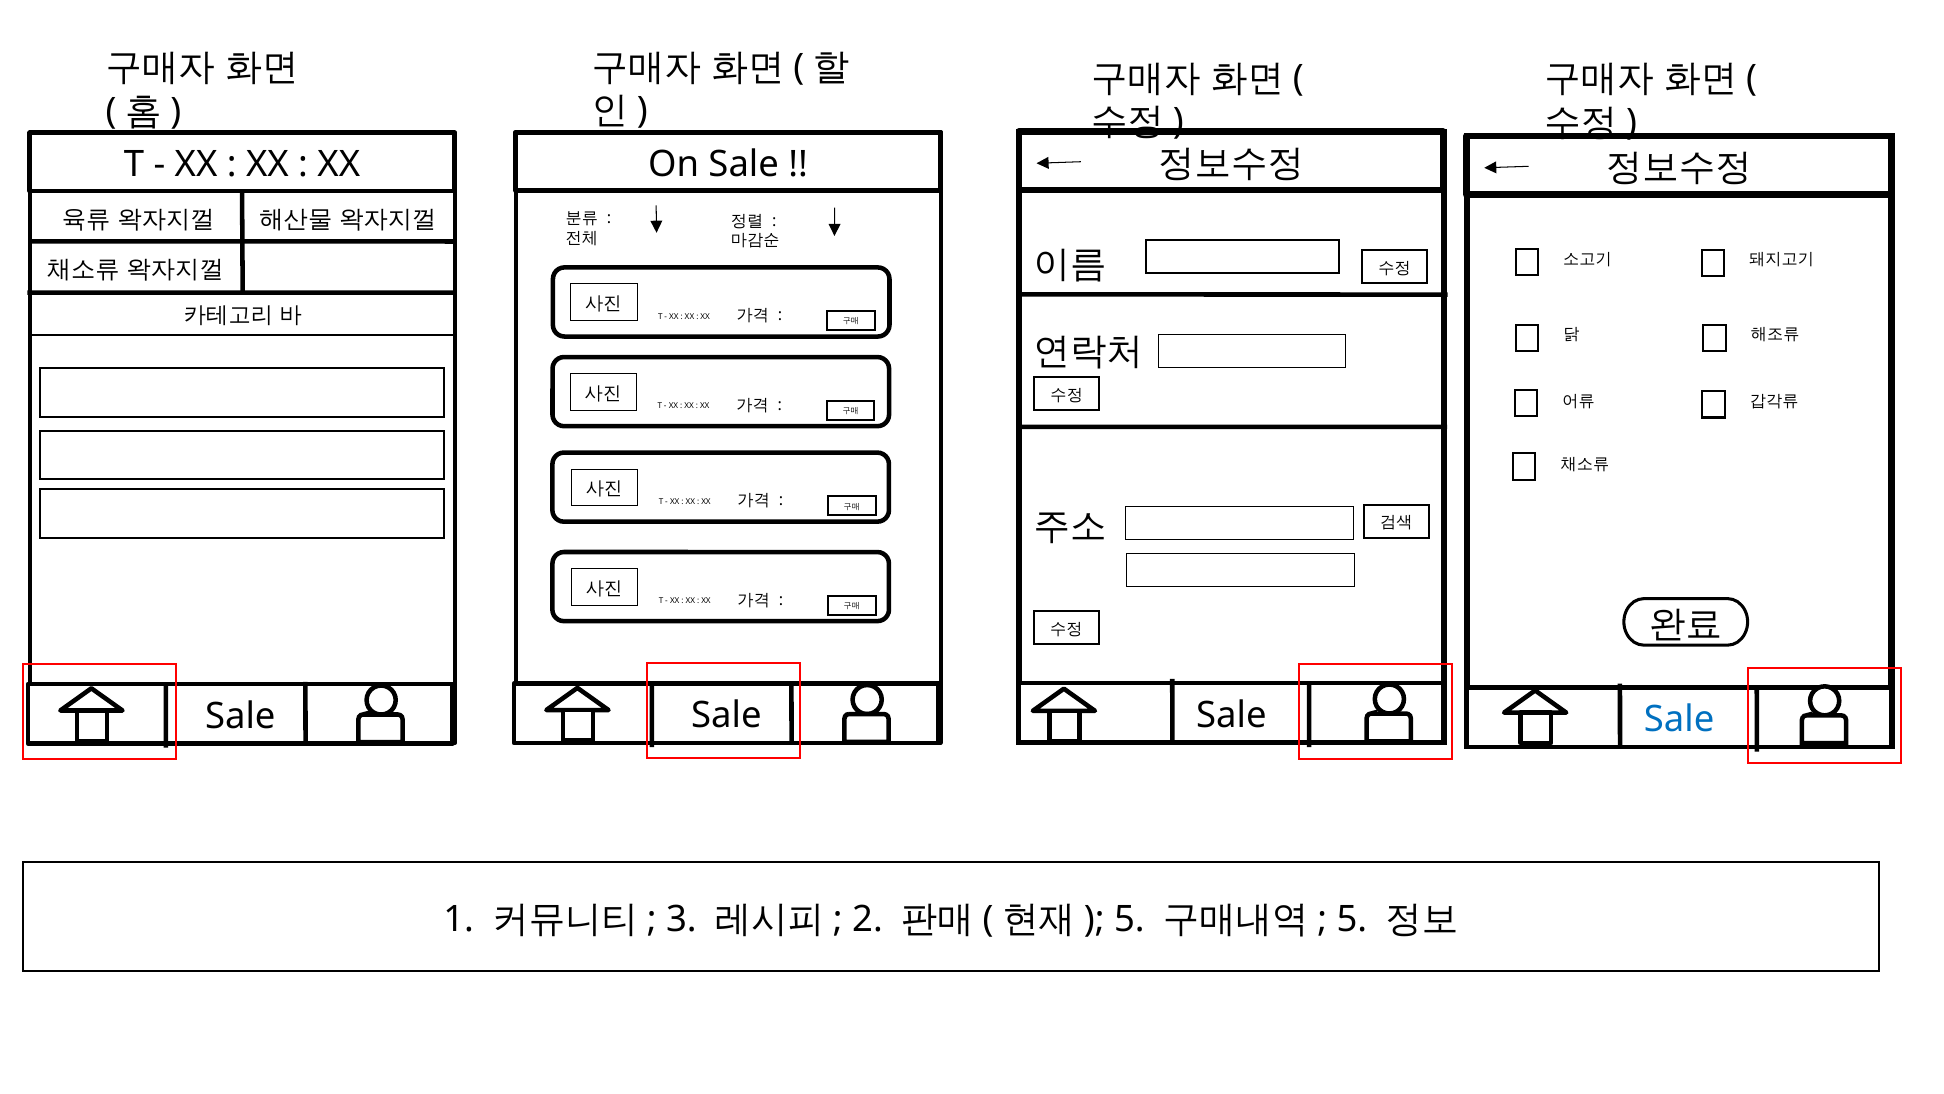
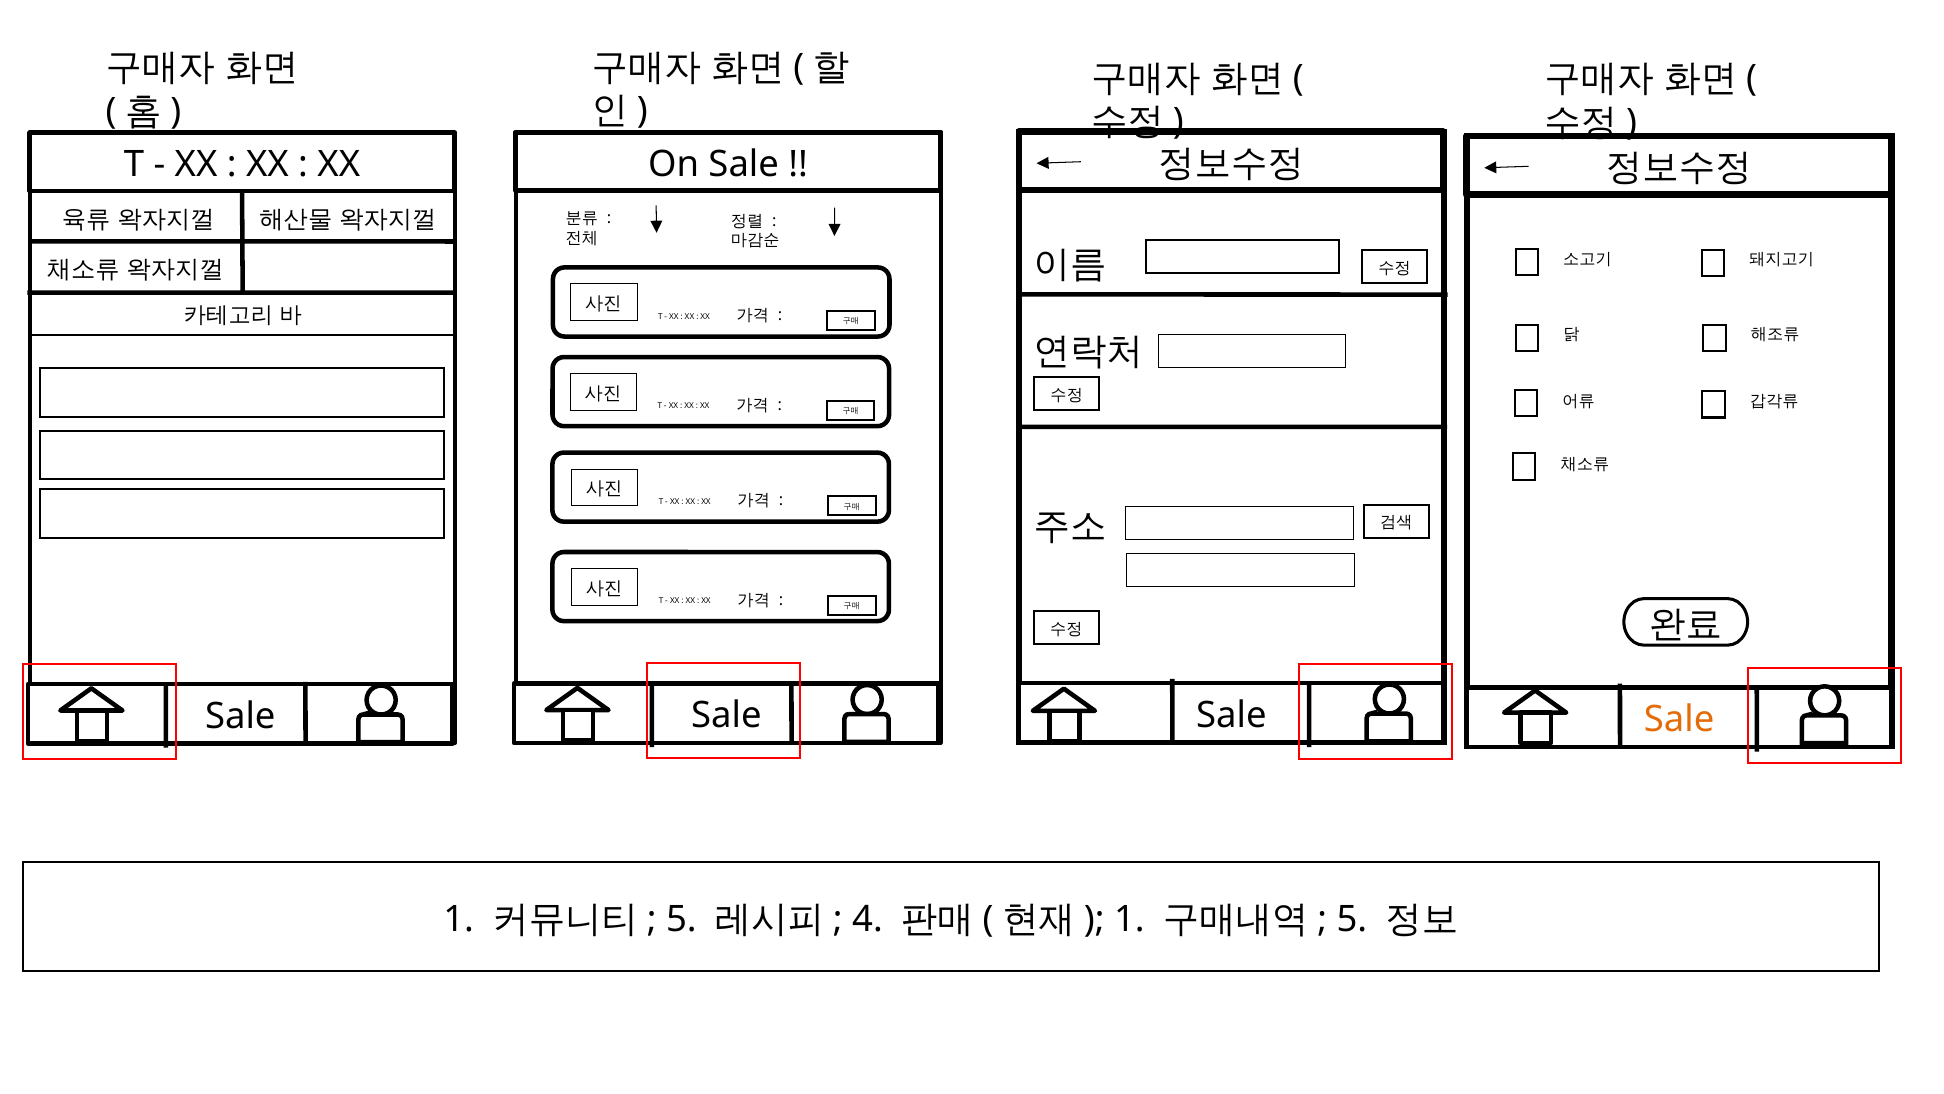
Sale colour: blue -> orange (1679, 720)
3: 3 -> 5 (681, 919)
2: 2 -> 4 (867, 919)
5: 5 -> 1 (1129, 919)
